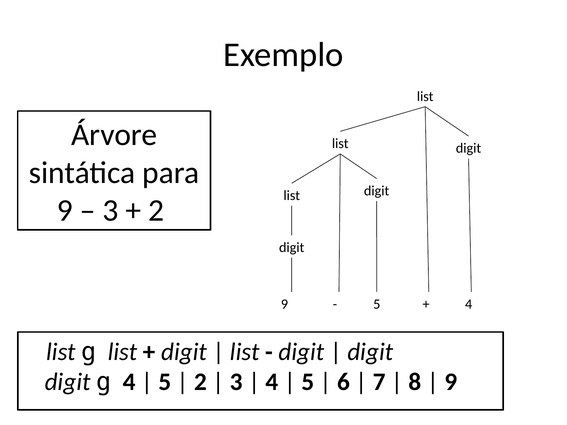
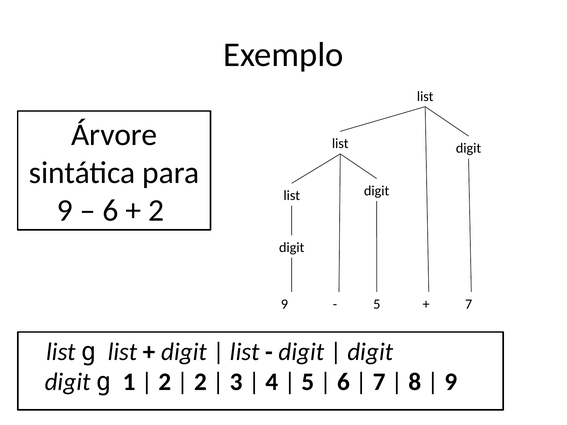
3: 3 -> 6 (110, 211)
5 4: 4 -> 7 (469, 304)
g 4: 4 -> 1 (129, 382)
5: 5 -> 2 (165, 382)
